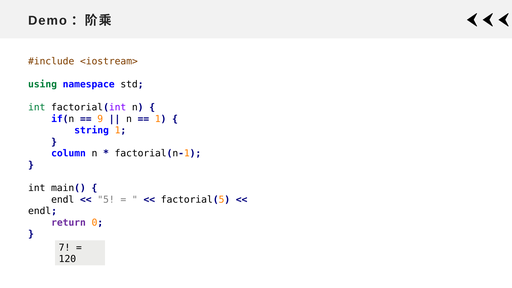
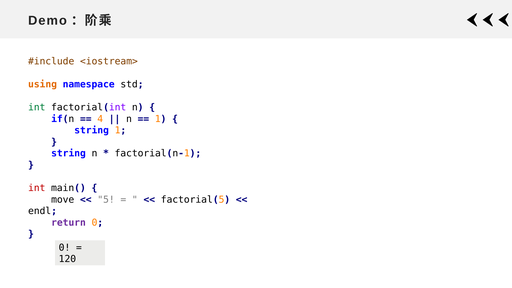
using colour: green -> orange (43, 84)
9: 9 -> 4 (100, 119)
column: column -> string (69, 153)
int colour: black -> red (37, 188)
endl: endl -> move (63, 200)
7: 7 -> 0 (65, 248)
